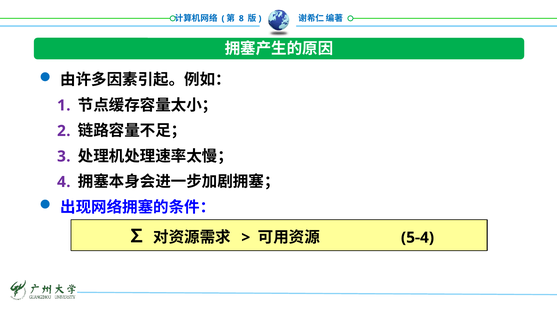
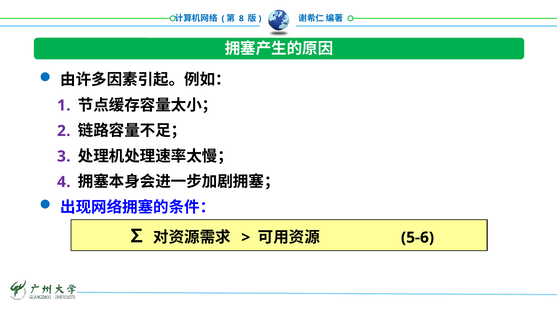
5-4: 5-4 -> 5-6 (418, 238)
